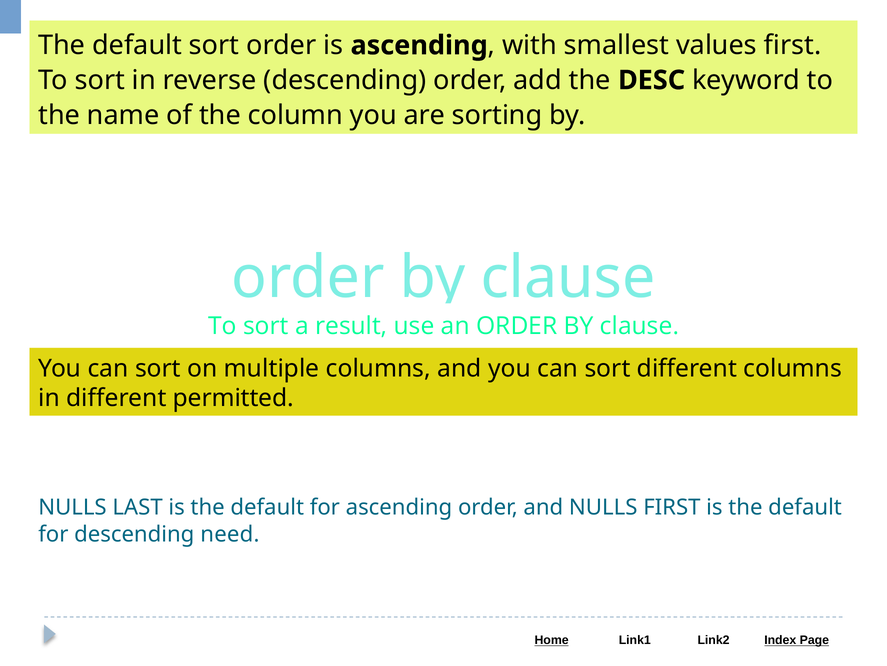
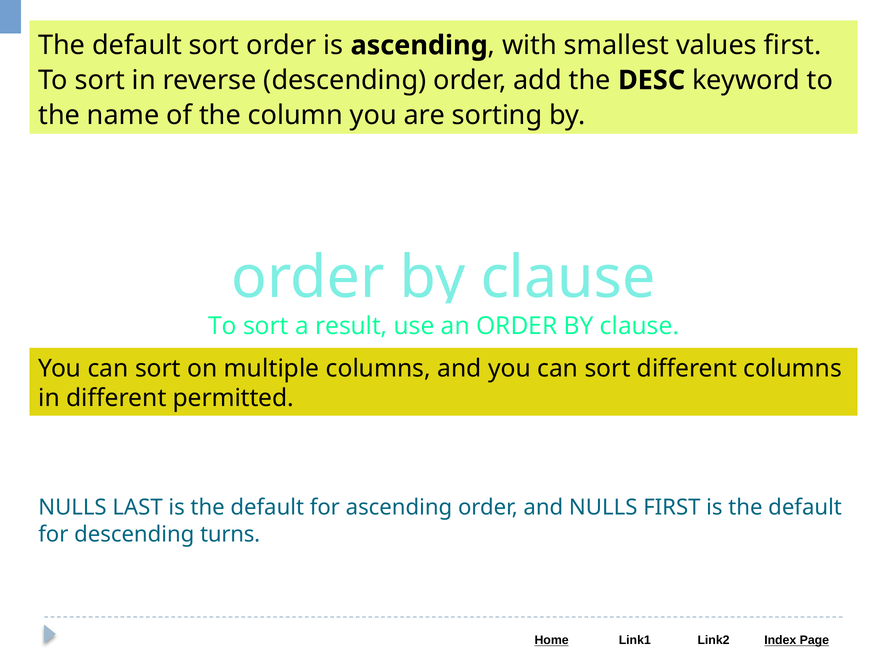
need: need -> turns (230, 534)
